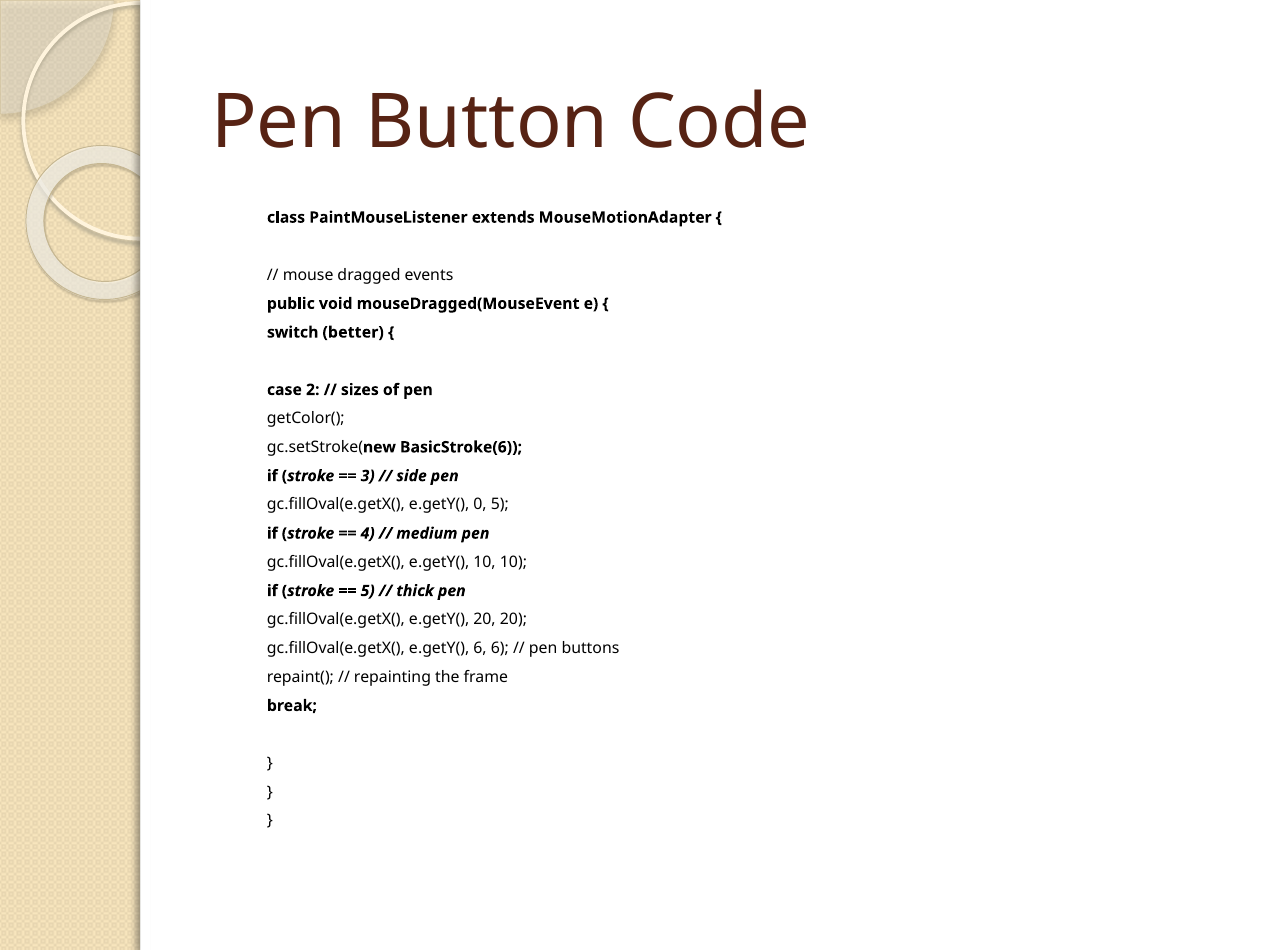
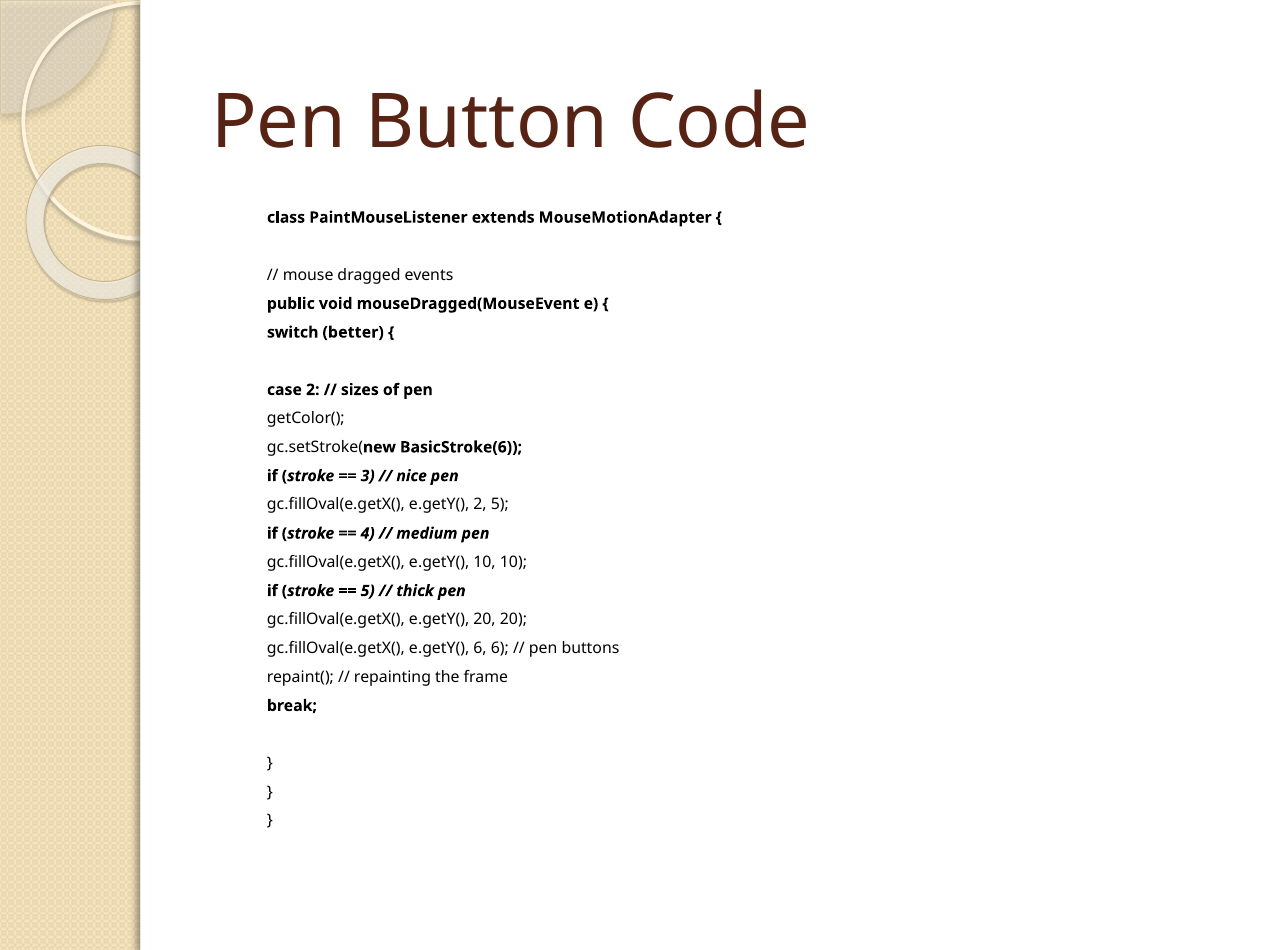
side: side -> nice (412, 476)
e.getY( 0: 0 -> 2 (480, 504)
